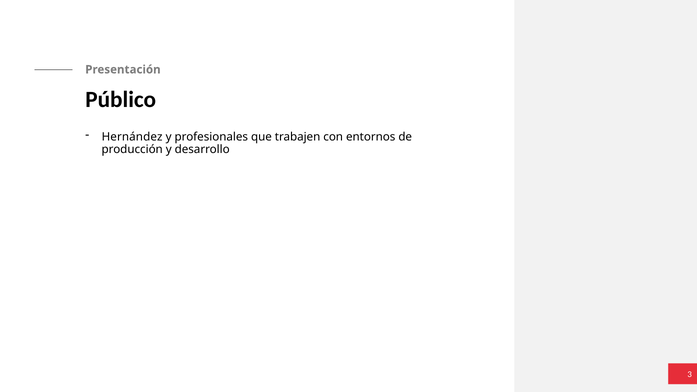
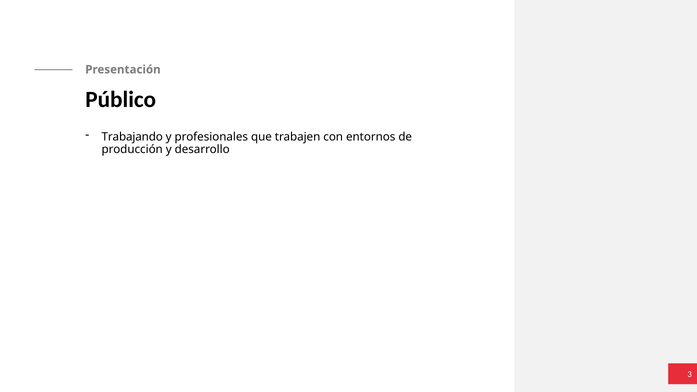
Hernández: Hernández -> Trabajando (132, 137)
